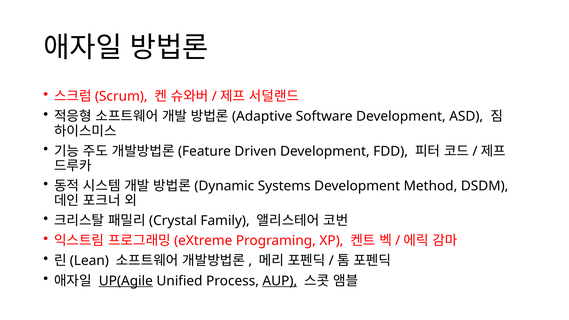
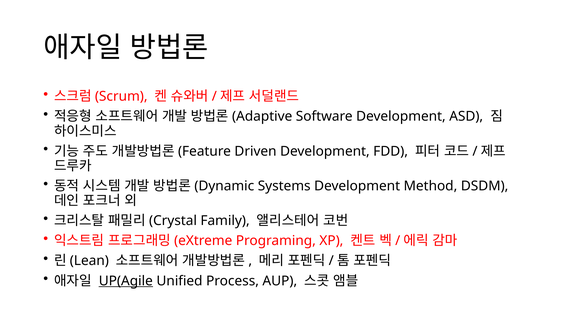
AUP underline: present -> none (280, 281)
